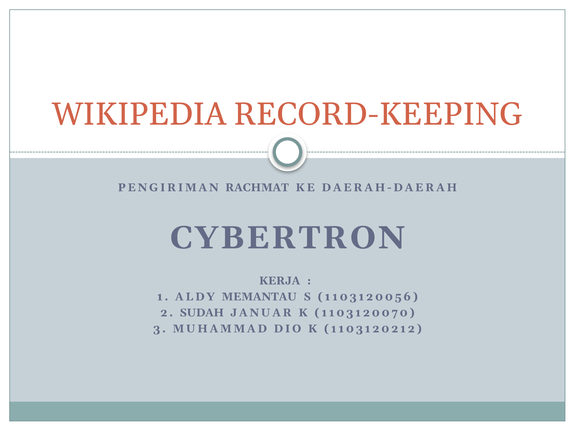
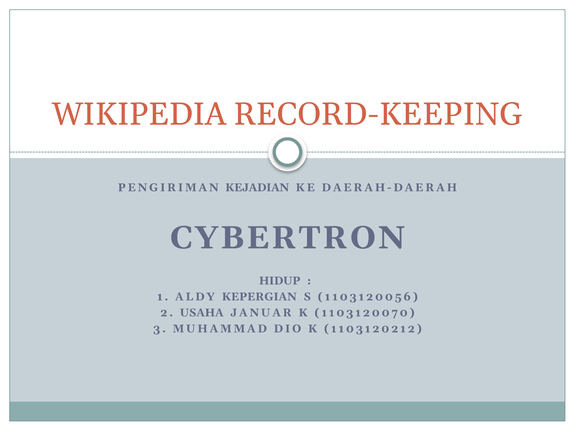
RACHMAT: RACHMAT -> KEJADIAN (257, 188)
KERJA: KERJA -> HIDUP (280, 281)
MEMANTAU: MEMANTAU -> KEPERGIAN (259, 297)
SUDAH: SUDAH -> USAHA (202, 313)
